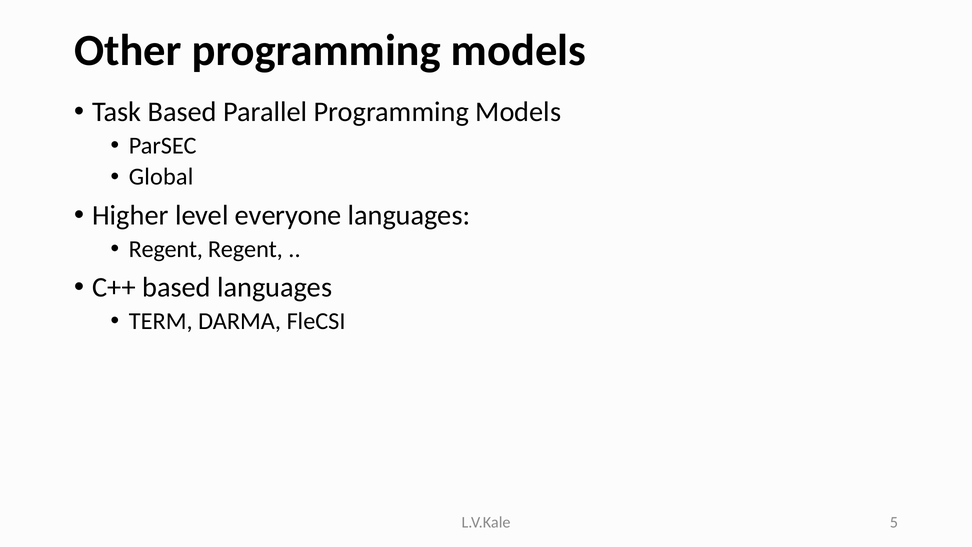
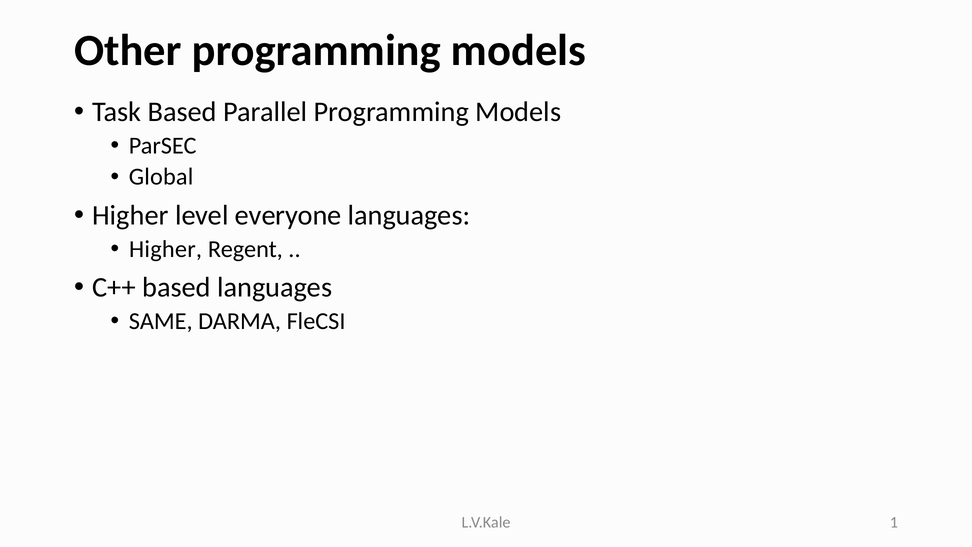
Regent: Regent -> Higher (166, 249)
TERM: TERM -> SAME (161, 321)
5: 5 -> 1 (894, 522)
